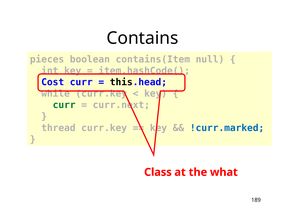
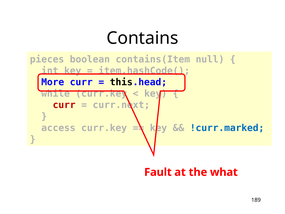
Cost: Cost -> More (53, 82)
curr colour: green -> red (64, 105)
thread: thread -> access (58, 128)
Class: Class -> Fault (158, 172)
